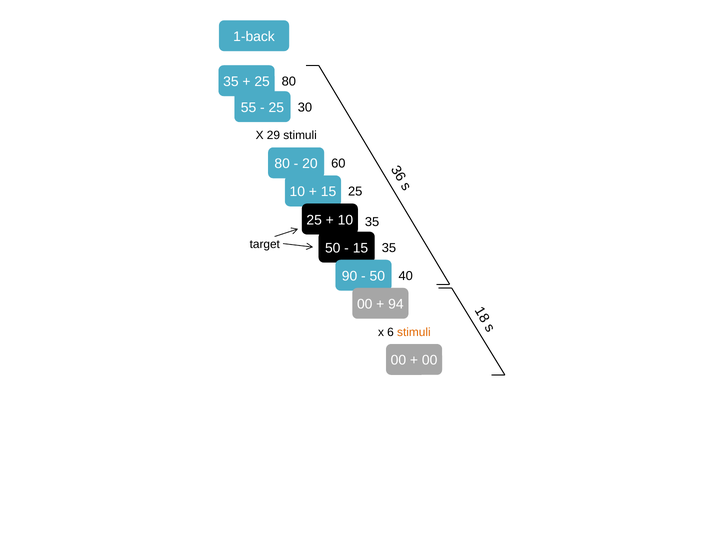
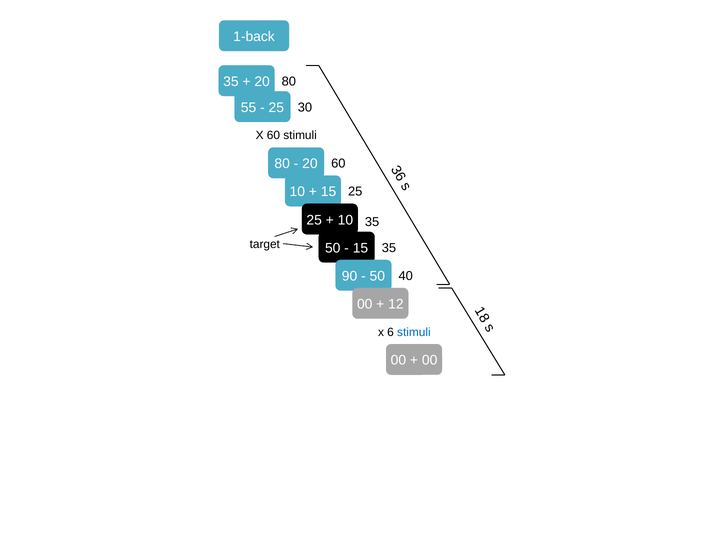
25: 25 -> 20 (262, 82)
X 29: 29 -> 60 (273, 135)
94: 94 -> 12 (396, 304)
stimuli colour: orange -> blue (414, 332)
